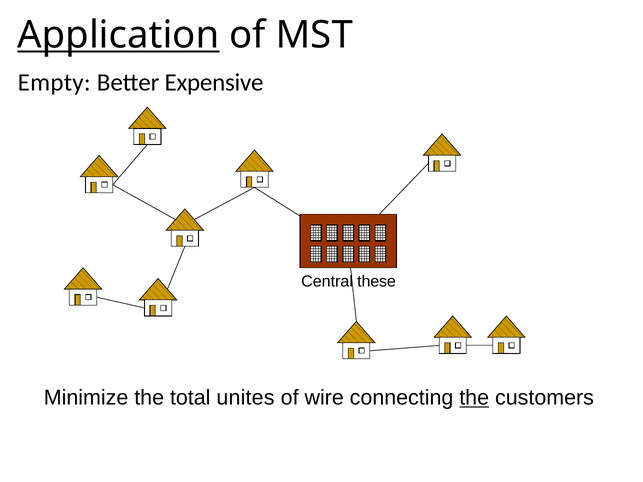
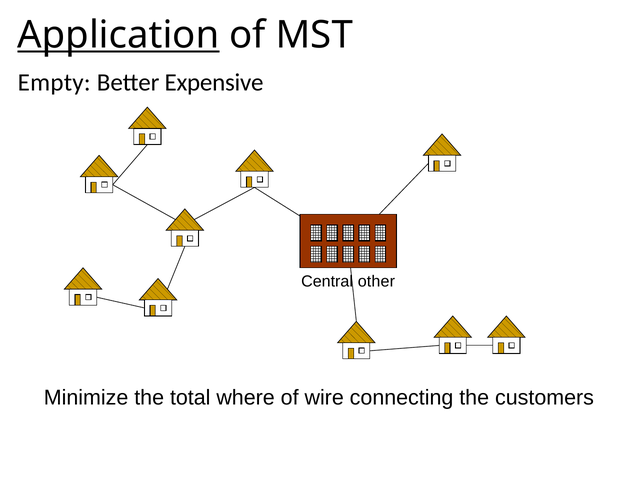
these: these -> other (376, 282)
unites: unites -> where (246, 398)
the underline: present -> none (474, 398)
